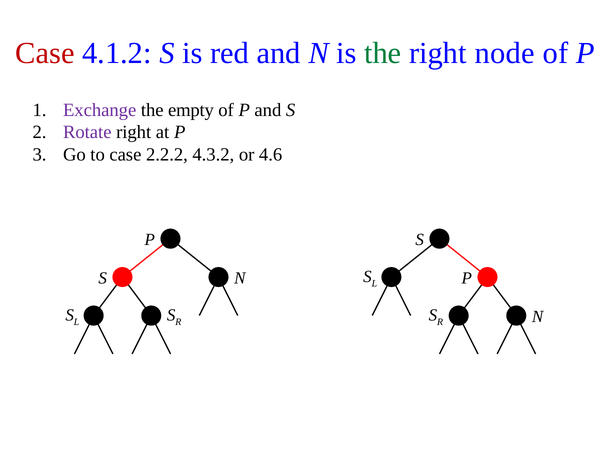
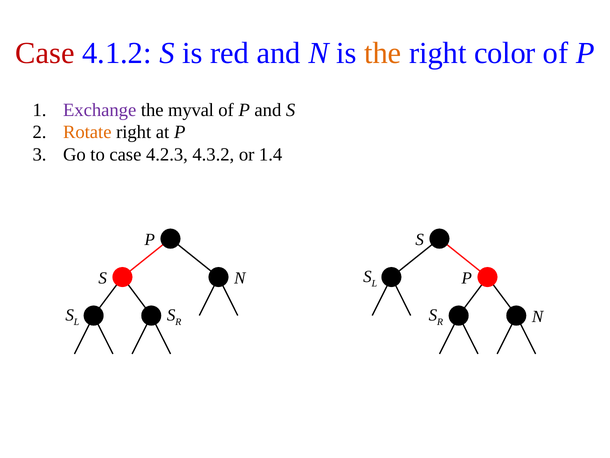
the colour: green -> orange (383, 53)
node: node -> color (505, 53)
empty: empty -> myval (191, 110)
Rotate colour: purple -> orange (87, 132)
2.2.2: 2.2.2 -> 4.2.3 (167, 155)
4.6: 4.6 -> 1.4 (271, 155)
